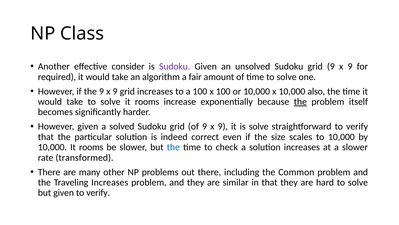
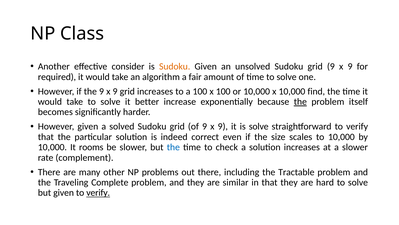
Sudoku colour: purple -> orange (175, 66)
also: also -> find (316, 91)
solve it rooms: rooms -> better (147, 101)
transformed: transformed -> complement (84, 157)
Common: Common -> Tractable (296, 172)
Traveling Increases: Increases -> Complete (110, 182)
verify underline: none -> present (98, 192)
